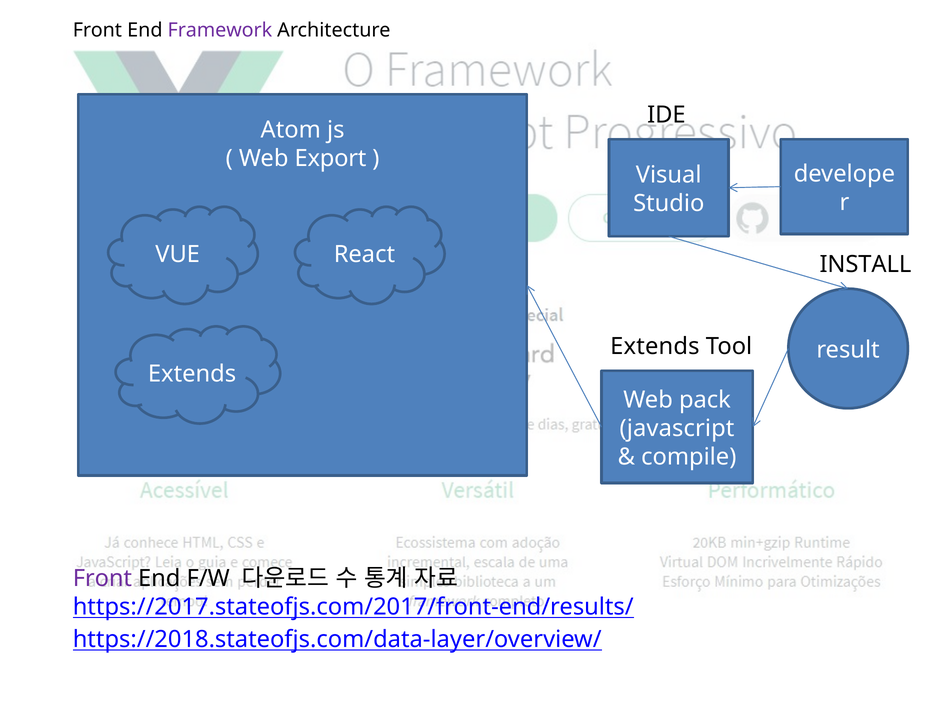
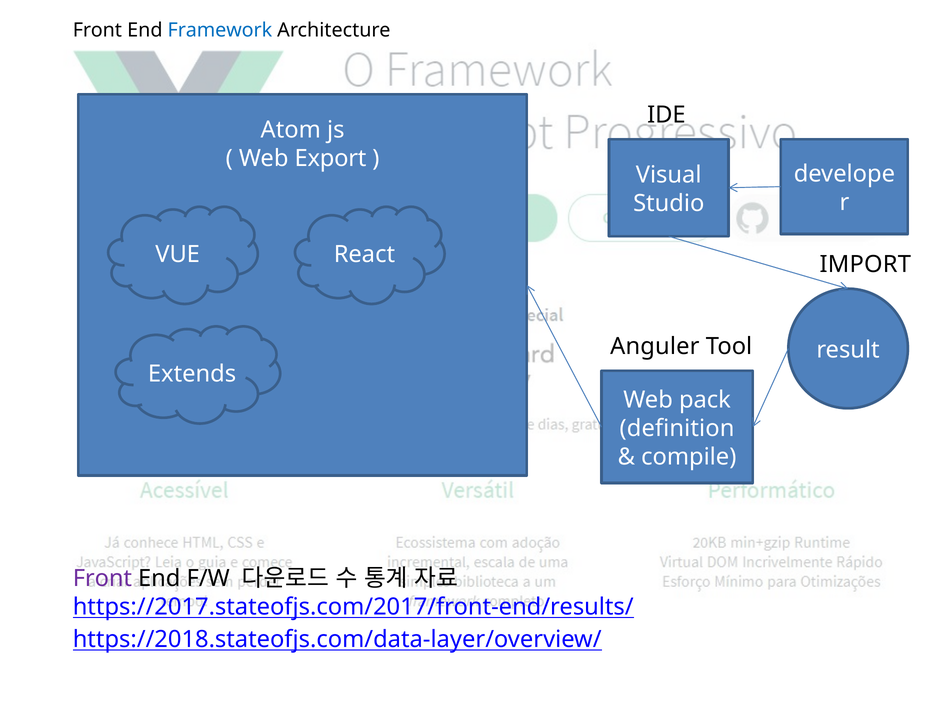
Framework colour: purple -> blue (220, 30)
INSTALL: INSTALL -> IMPORT (865, 264)
Extends: Extends -> Anguler (655, 347)
javascript: javascript -> definition (677, 428)
